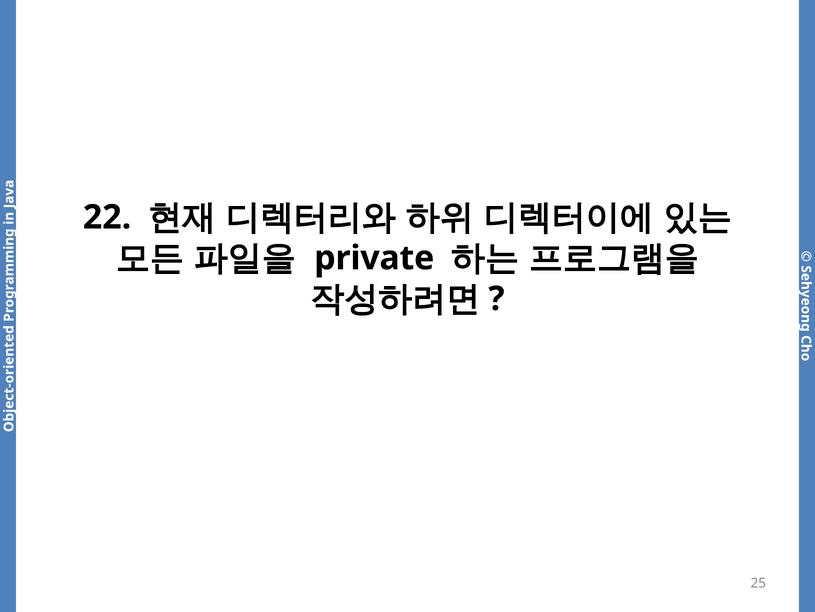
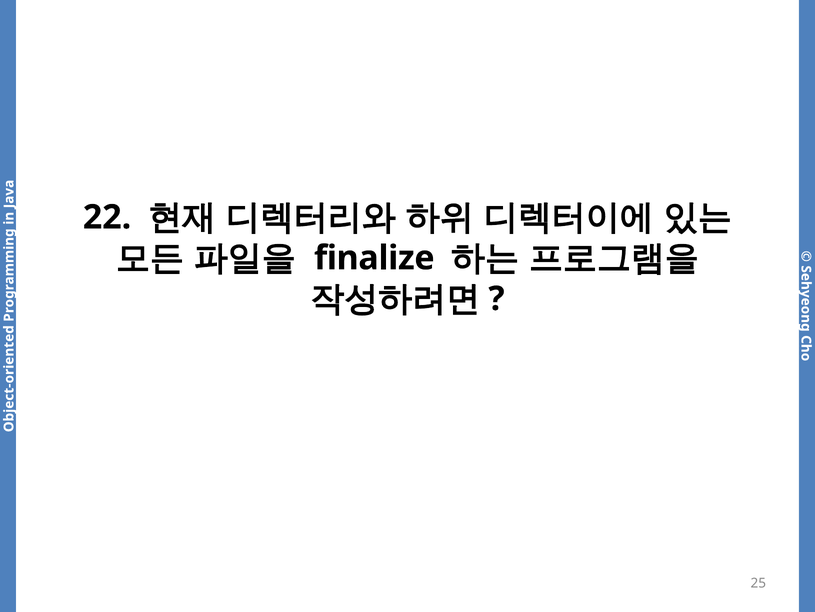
private: private -> finalize (374, 258)
